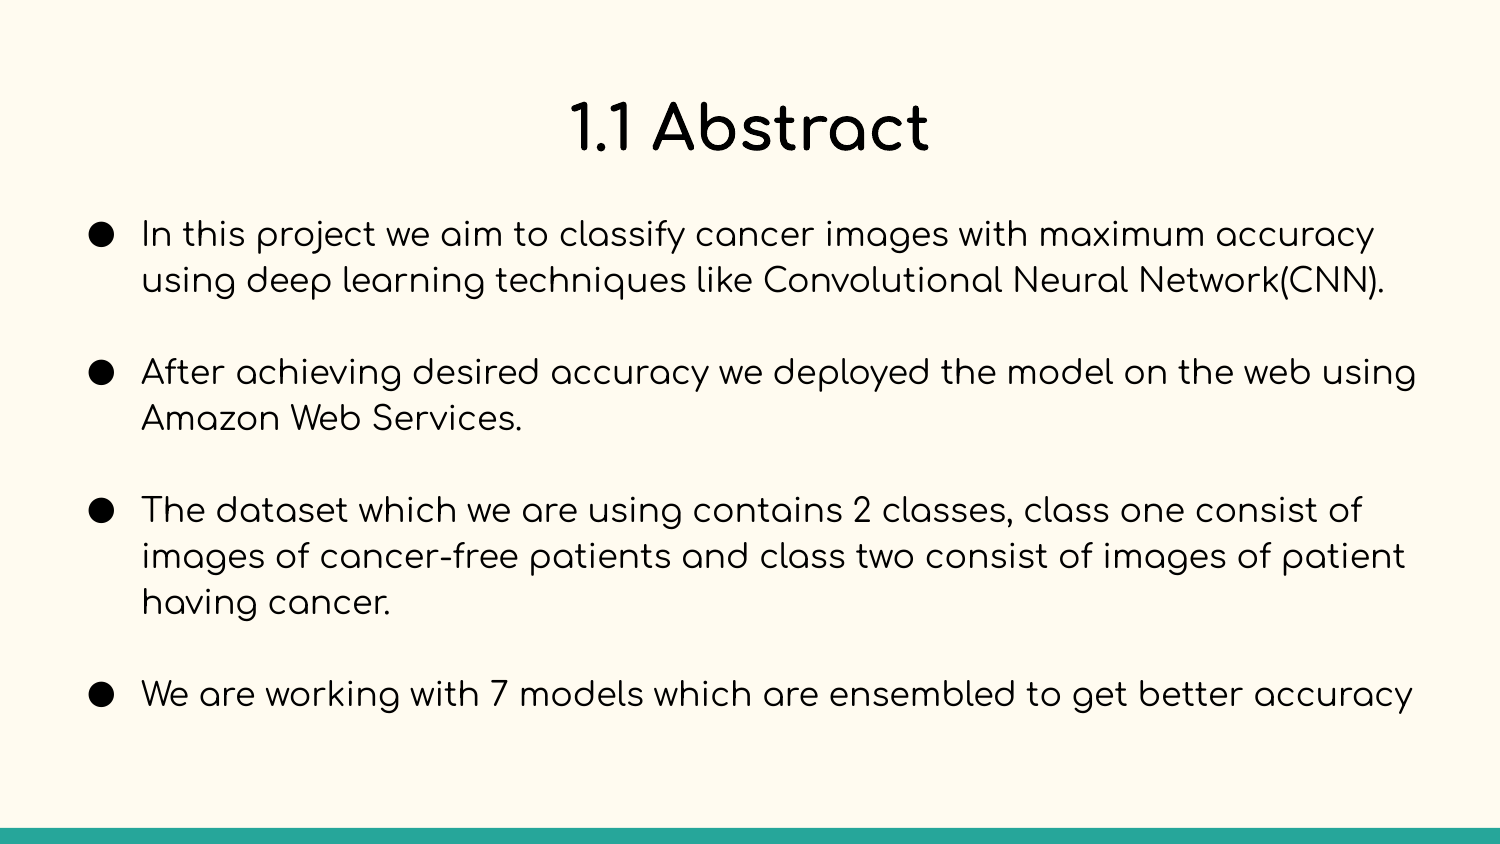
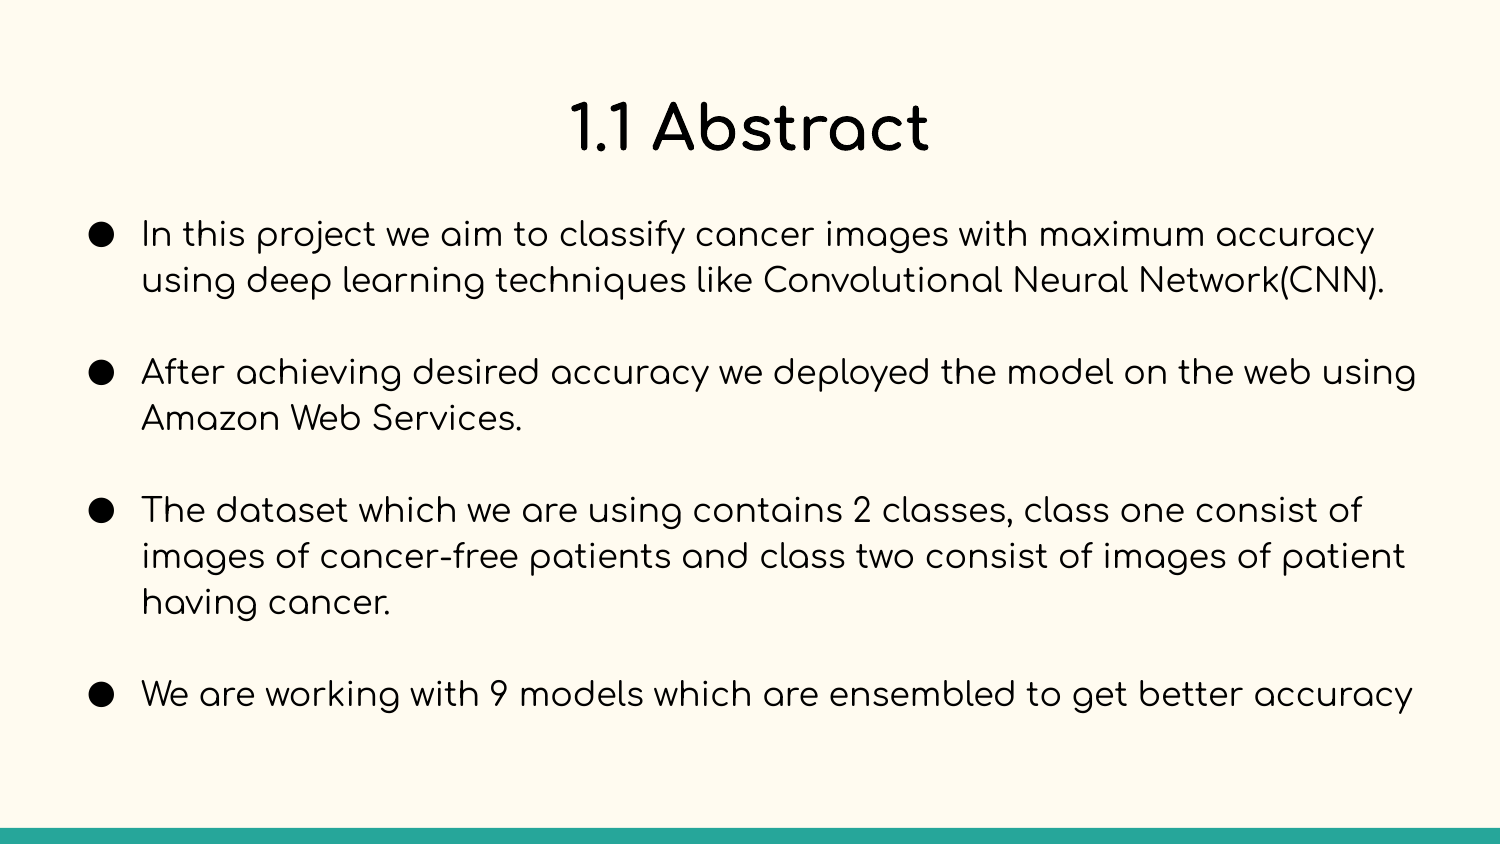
7: 7 -> 9 (499, 695)
